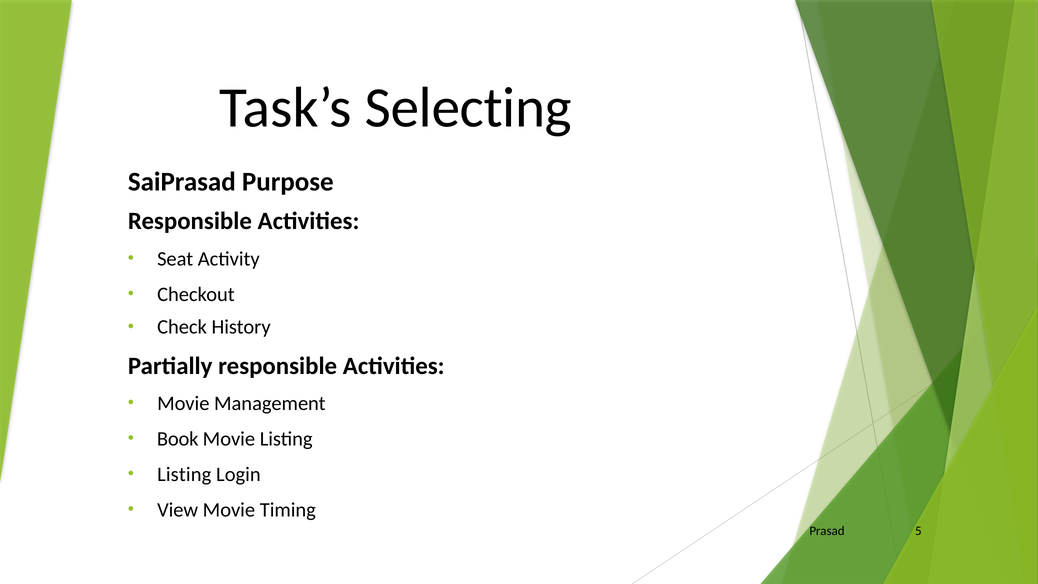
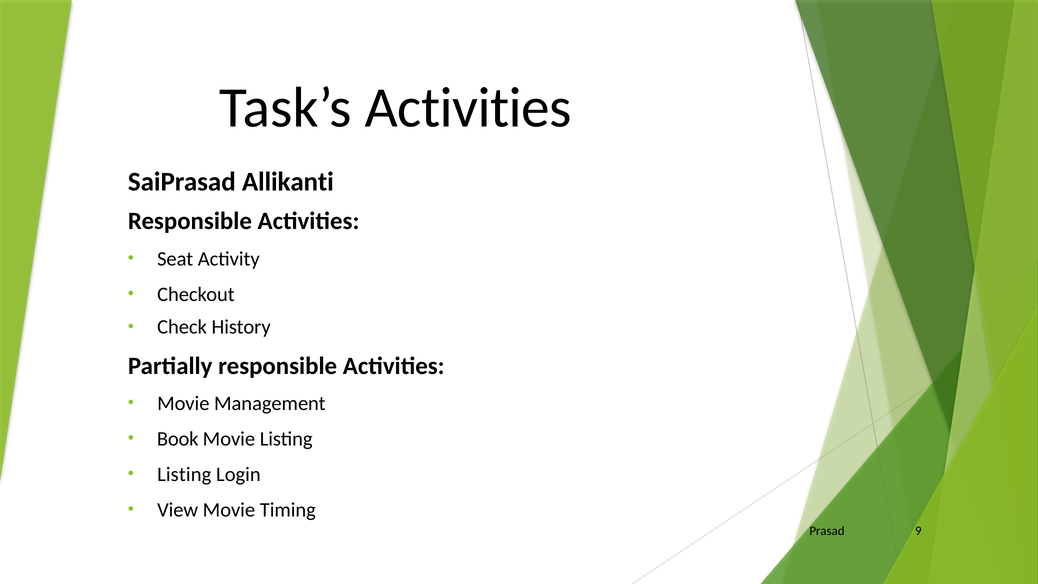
Task’s Selecting: Selecting -> Activities (468, 108)
Purpose: Purpose -> Allikanti (288, 182)
5: 5 -> 9 (918, 531)
